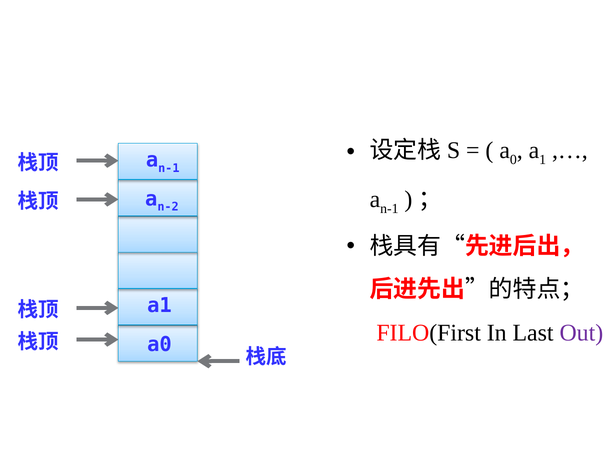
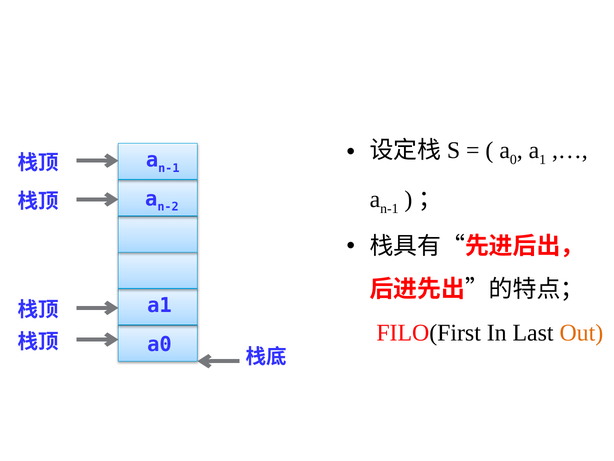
Out colour: purple -> orange (581, 332)
